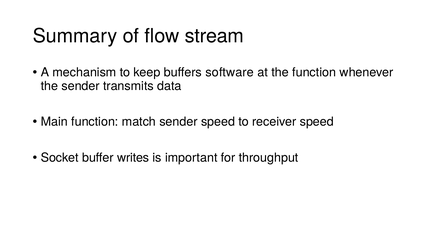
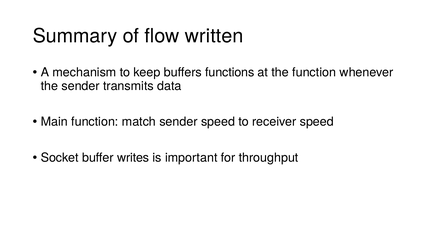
stream: stream -> written (214, 36)
software: software -> functions (230, 73)
